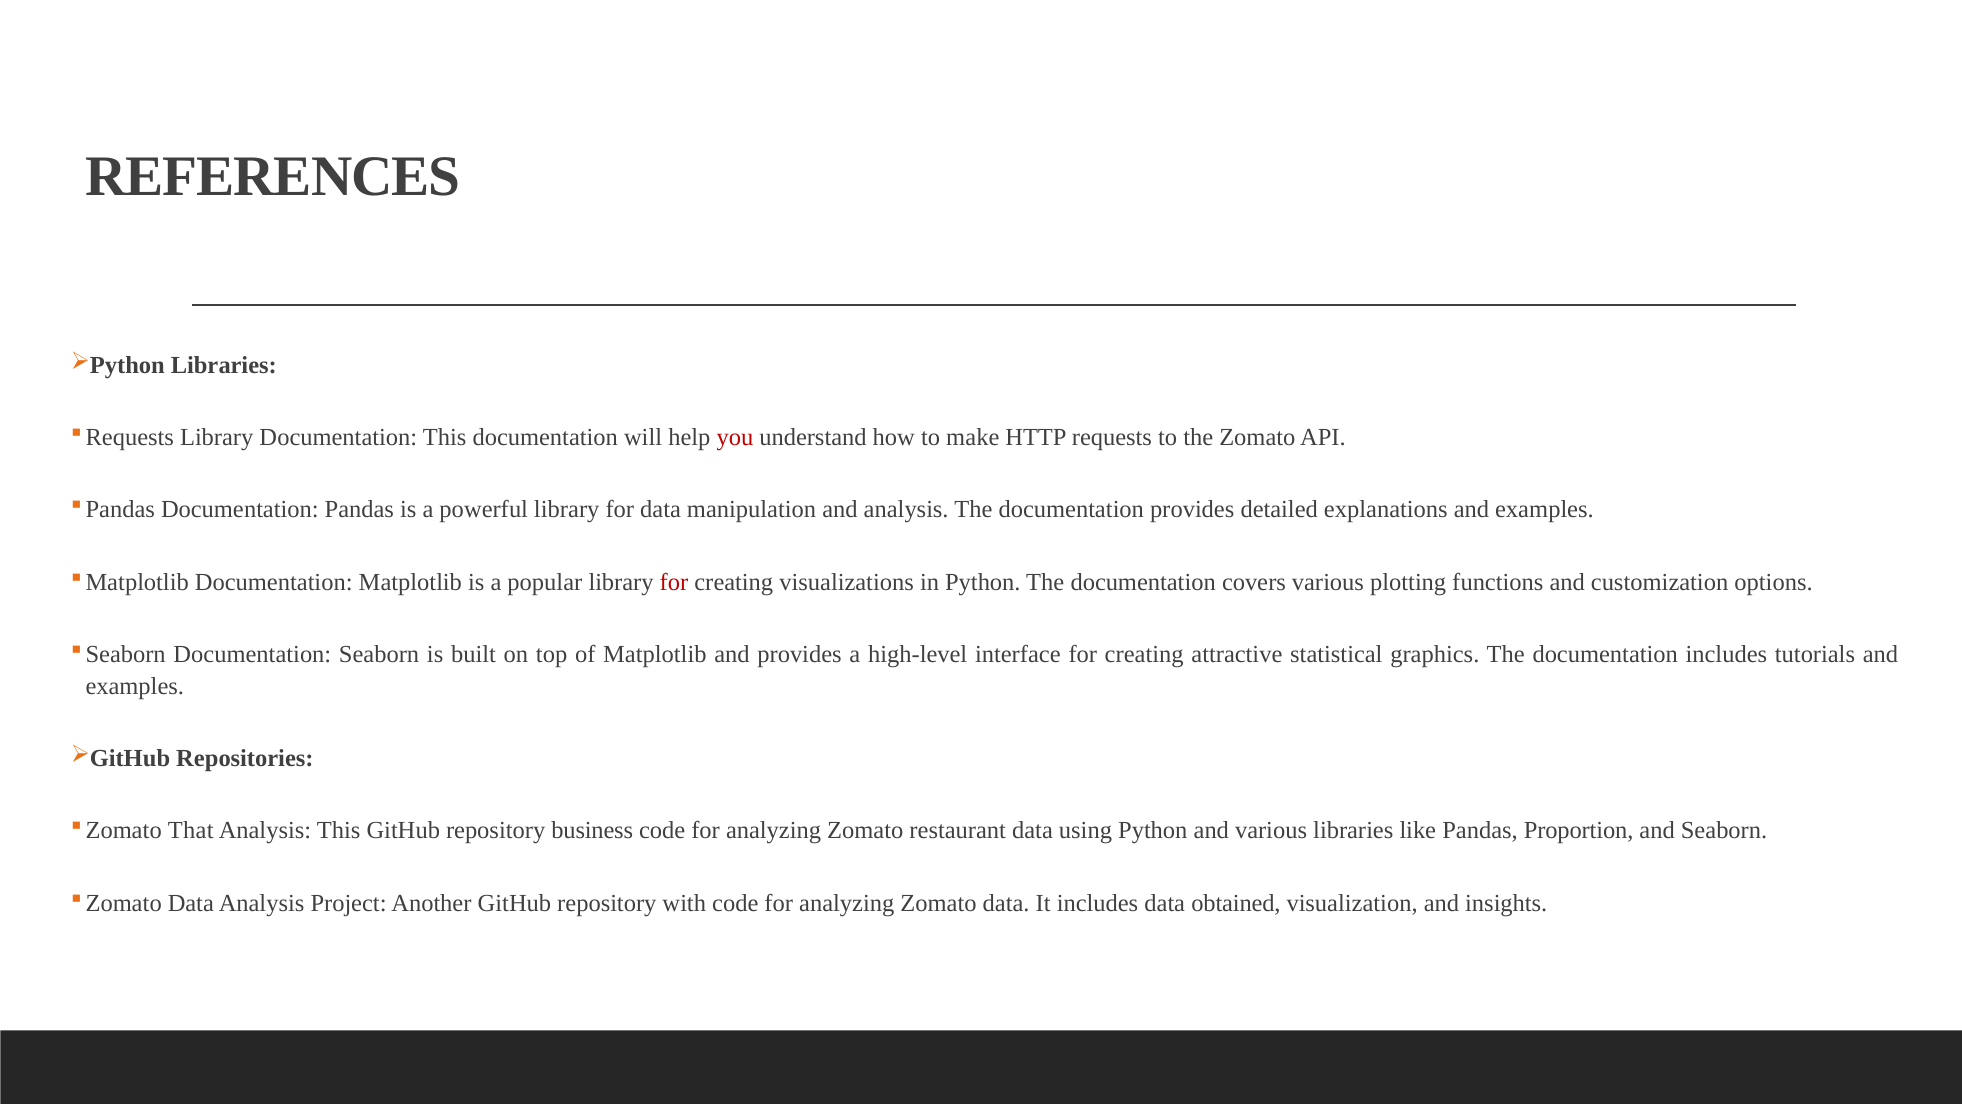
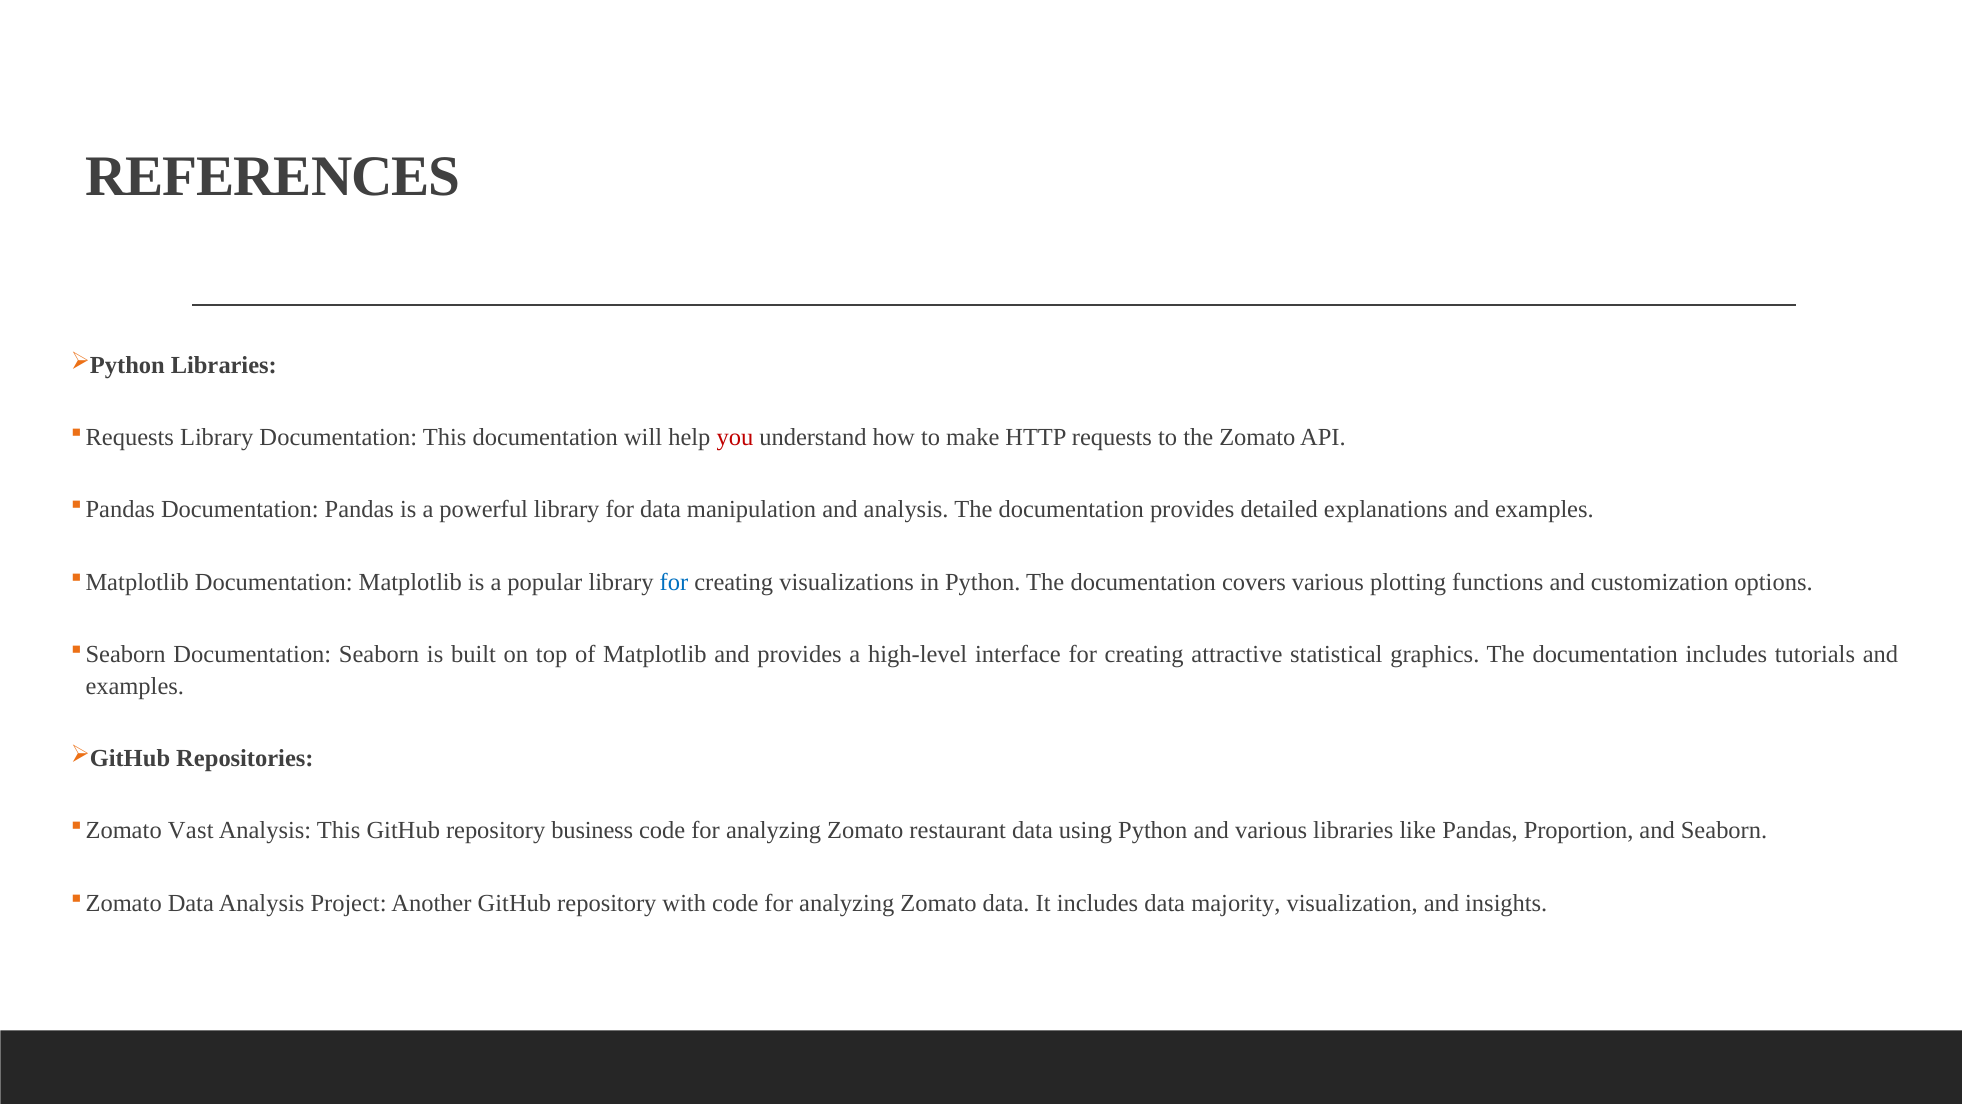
for colour: red -> blue (674, 582)
That: That -> Vast (191, 830)
obtained: obtained -> majority (1236, 903)
